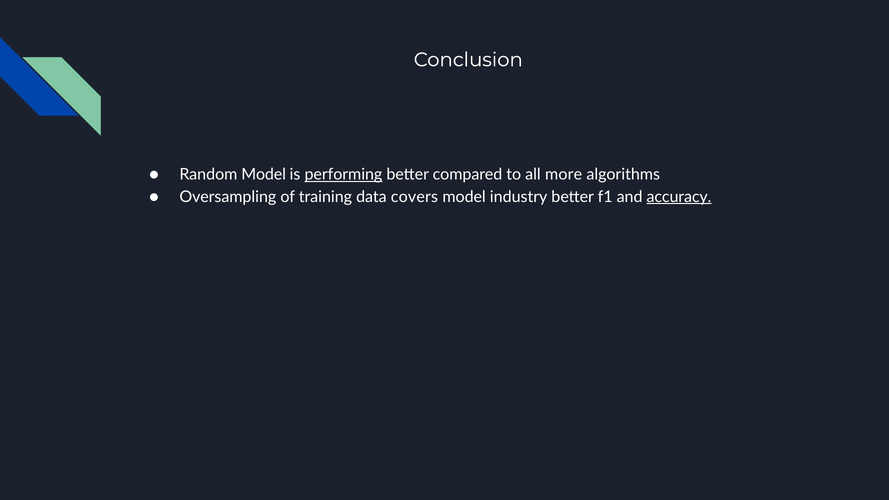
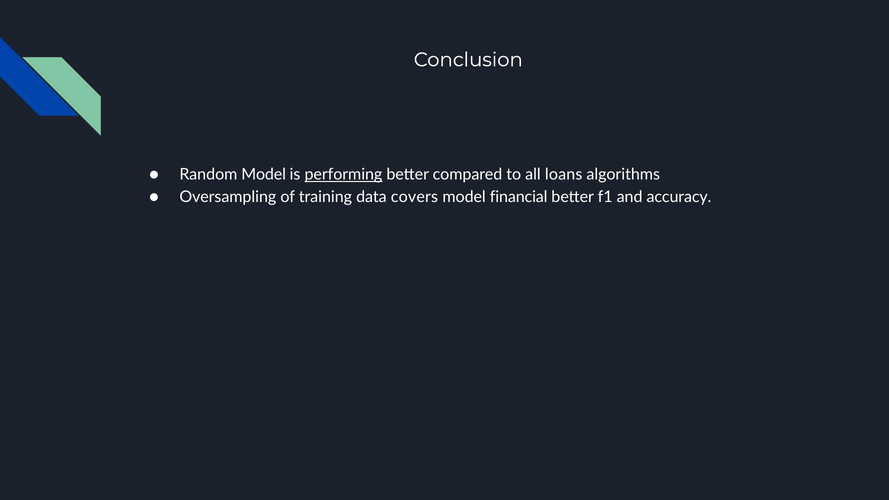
more: more -> loans (564, 175)
industry: industry -> financial (519, 197)
accuracy underline: present -> none (679, 197)
